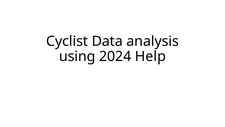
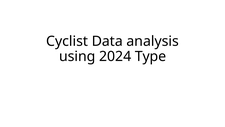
Help: Help -> Type (150, 56)
